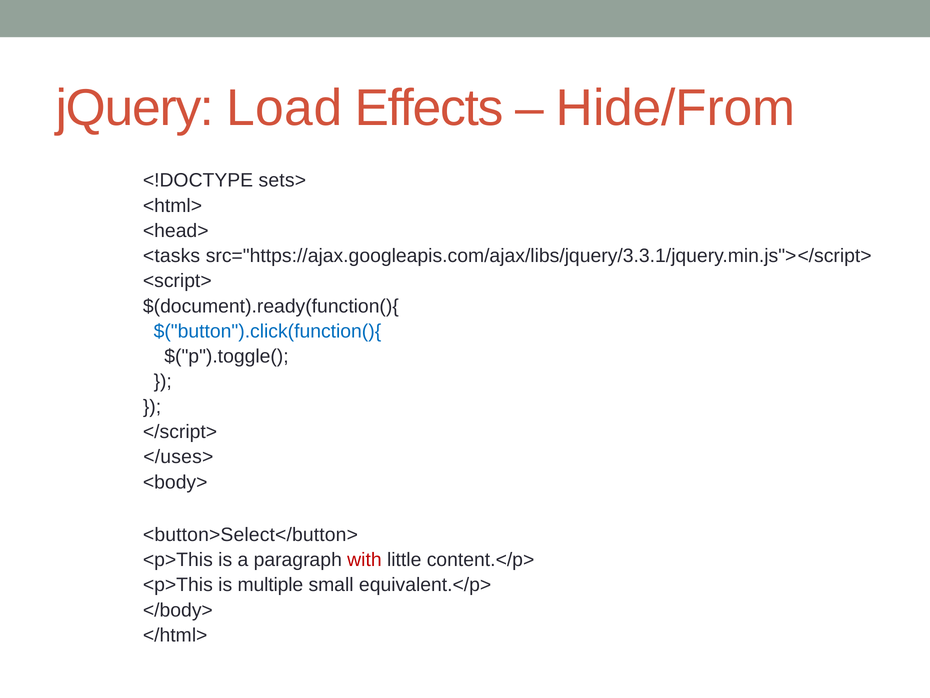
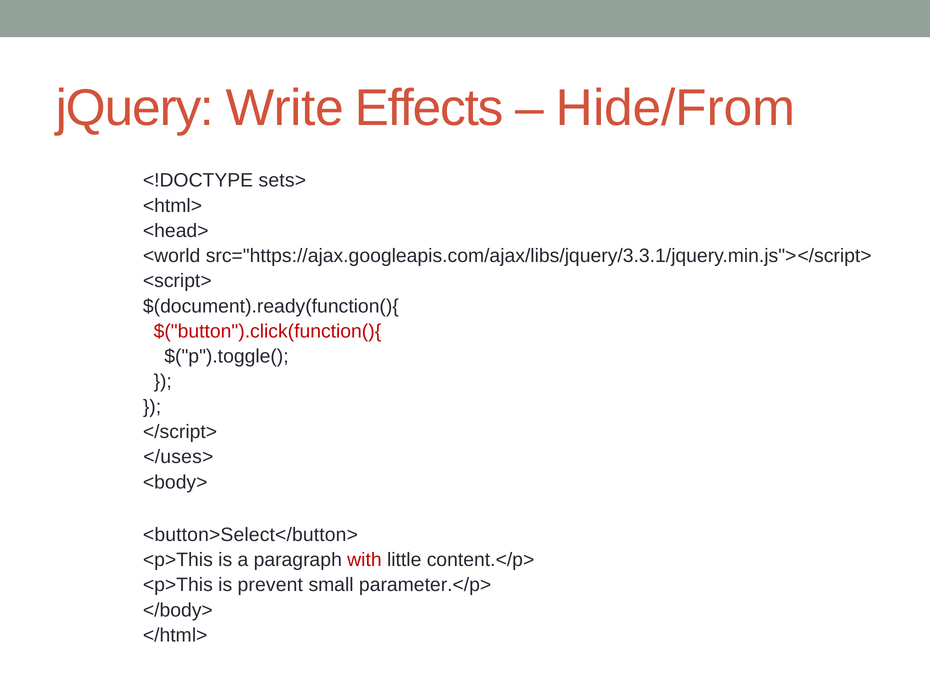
Load: Load -> Write (285, 108)
<tasks: <tasks -> <world (172, 256)
$("button").click(function(){ colour: blue -> red (267, 331)
multiple: multiple -> prevent (270, 585)
equivalent.</p>: equivalent.</p> -> parameter.</p> (425, 585)
